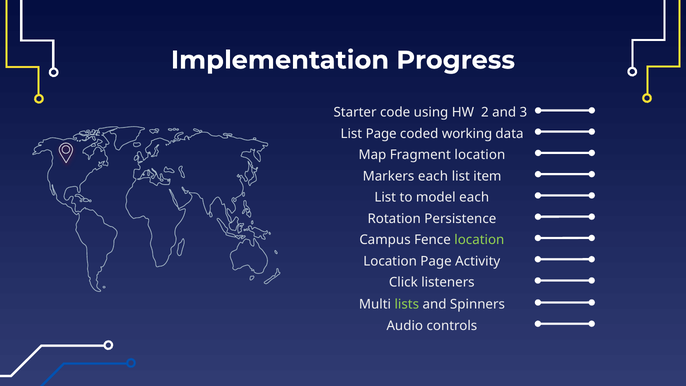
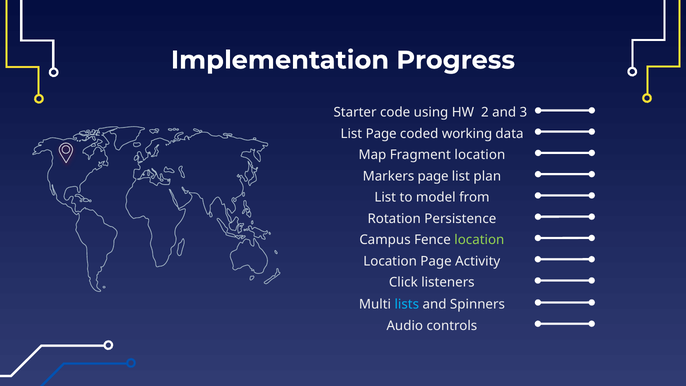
Markers each: each -> page (433, 176)
item: item -> plan (487, 176)
model each: each -> from (474, 197)
lists colour: light green -> light blue (407, 304)
